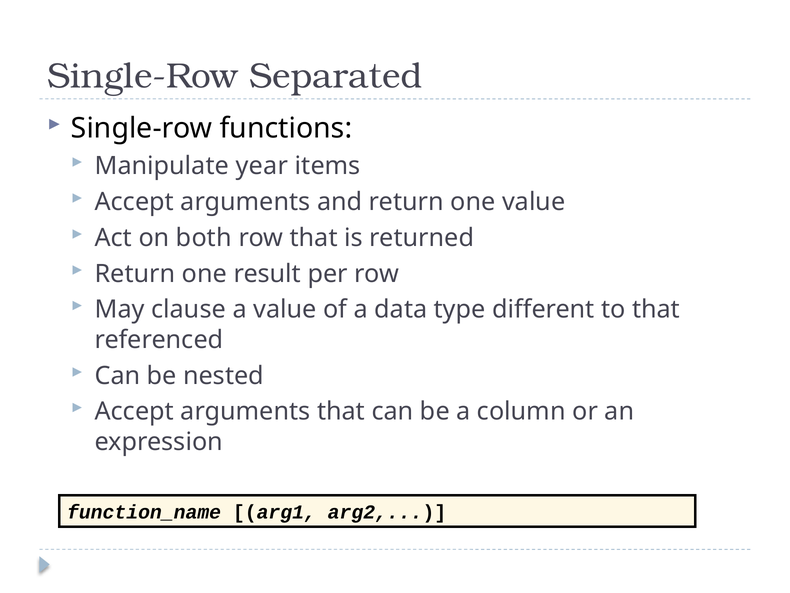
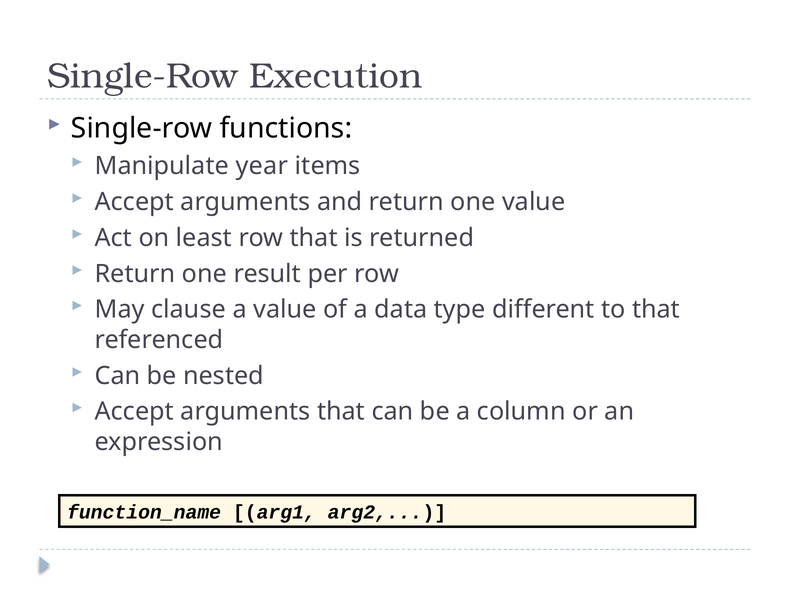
Separated: Separated -> Execution (336, 76)
both: both -> least (204, 238)
